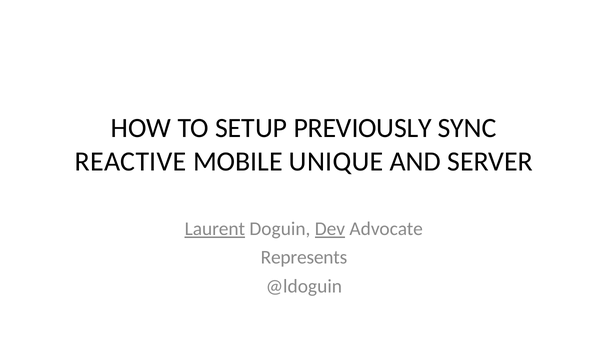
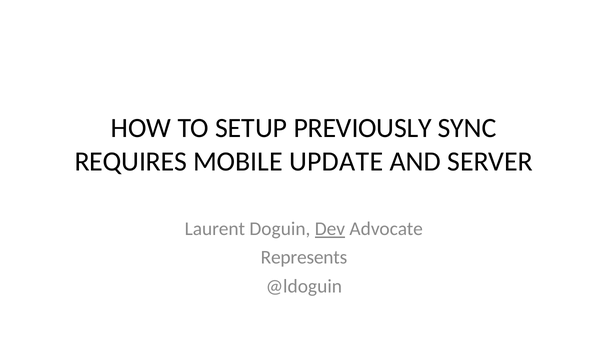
REACTIVE: REACTIVE -> REQUIRES (131, 162)
UNIQUE: UNIQUE -> UPDATE (336, 162)
Laurent underline: present -> none (215, 229)
